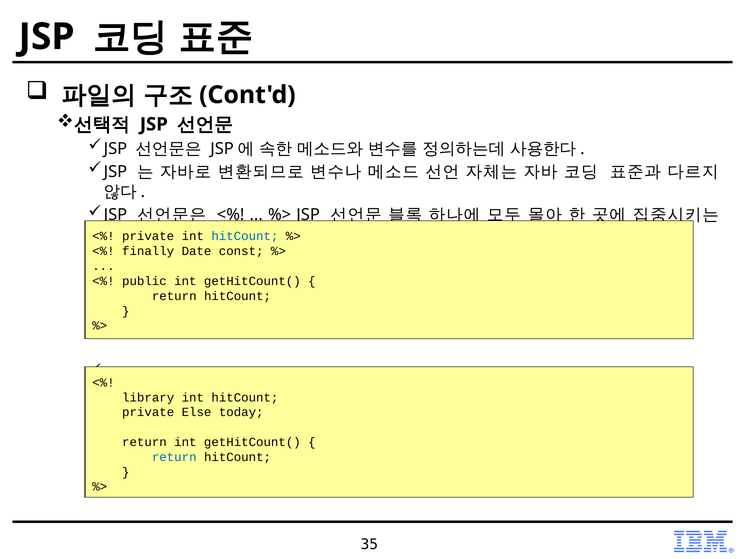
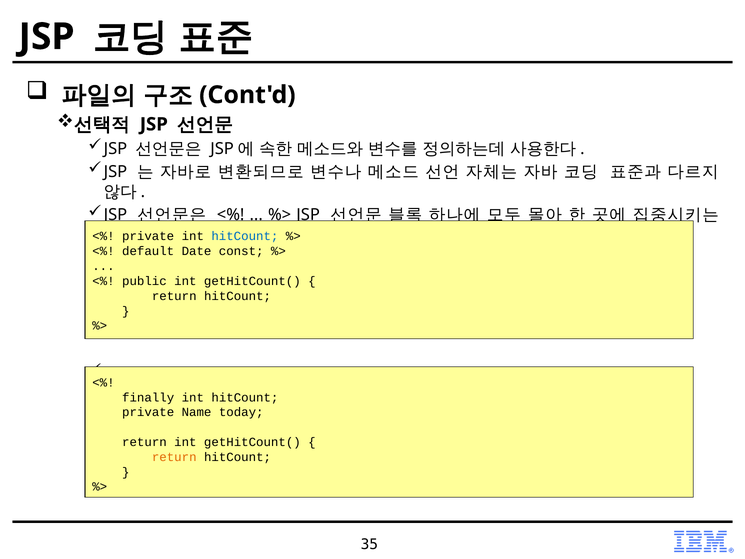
finally: finally -> default (148, 251)
library: library -> finally (148, 397)
Else: Else -> Name (197, 412)
return colour: blue -> orange (174, 457)
